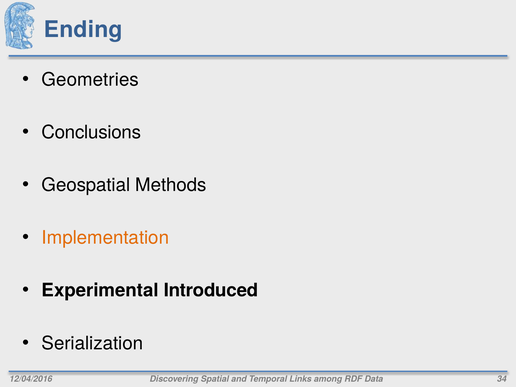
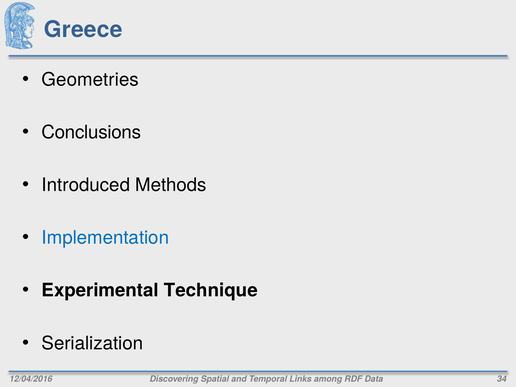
Ending: Ending -> Greece (83, 30)
Geospatial: Geospatial -> Introduced (86, 185)
Implementation colour: orange -> blue (105, 238)
Introduced: Introduced -> Technique (211, 290)
